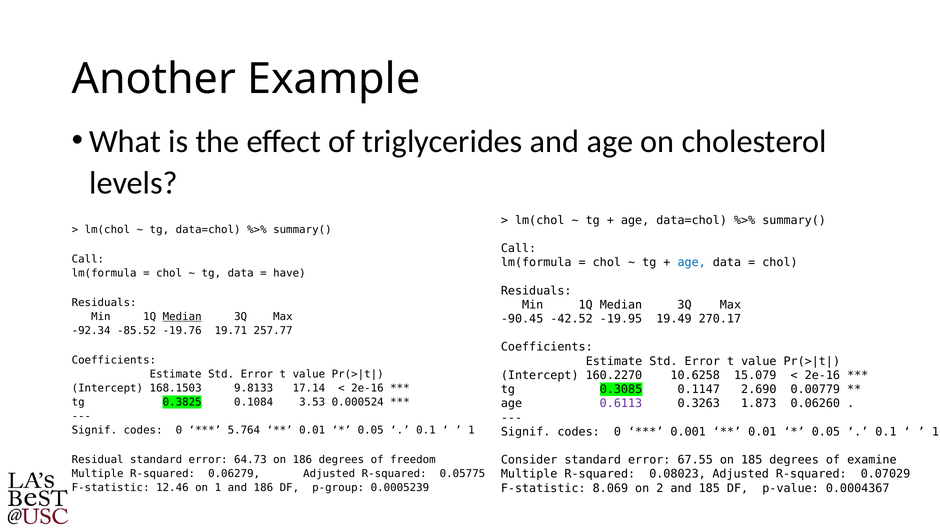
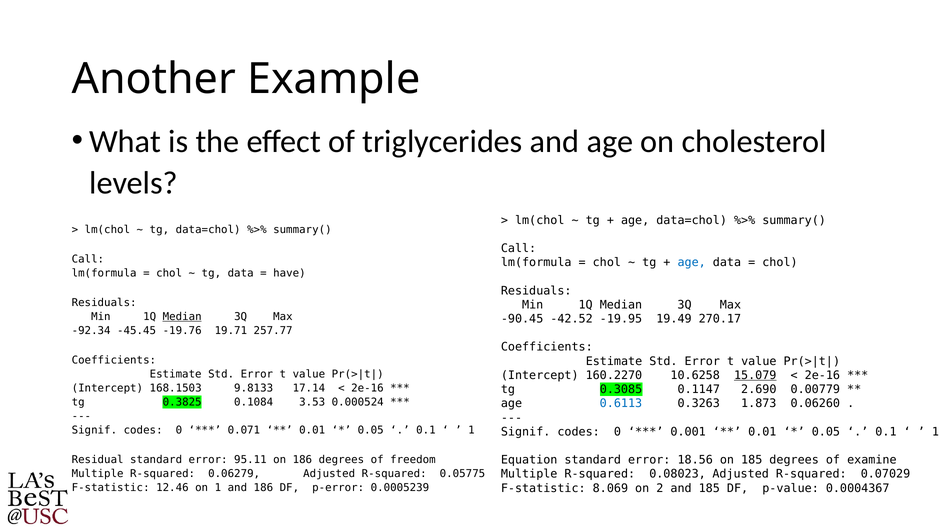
-85.52: -85.52 -> -45.45 (137, 331)
15.079 underline: none -> present (755, 375)
0.6113 colour: purple -> blue (621, 403)
5.764: 5.764 -> 0.071 (244, 430)
64.73: 64.73 -> 95.11 (250, 459)
Consider: Consider -> Equation (529, 460)
67.55: 67.55 -> 18.56 (695, 460)
p-group: p-group -> p-error (338, 487)
